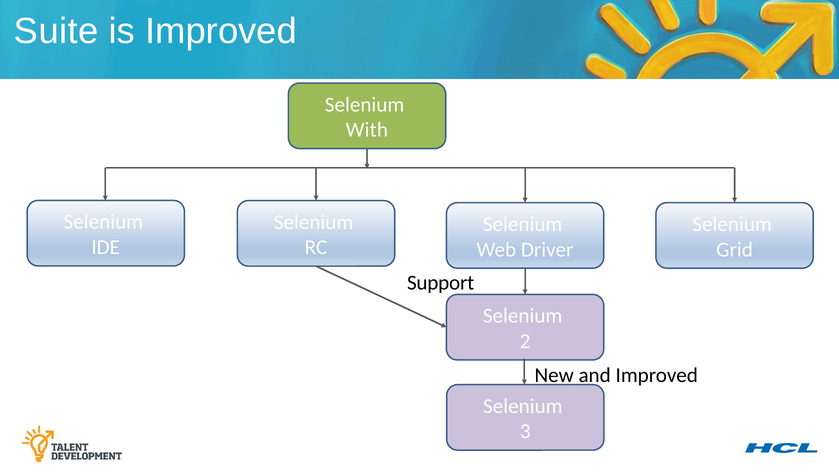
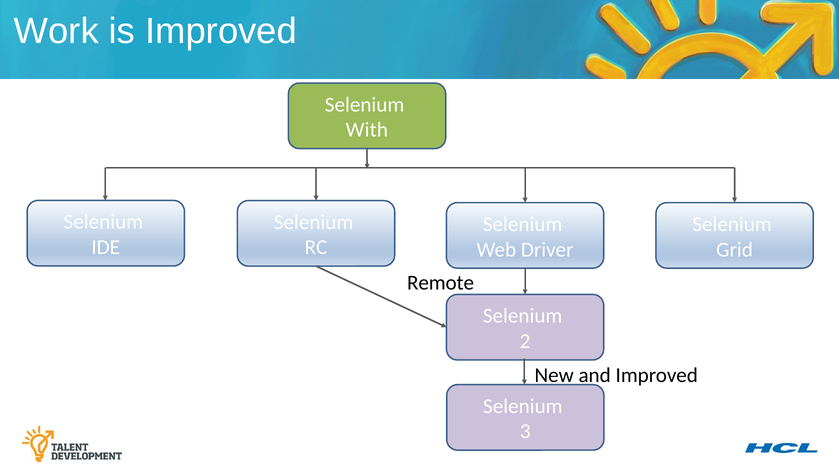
Suite: Suite -> Work (56, 31)
Support: Support -> Remote (441, 283)
